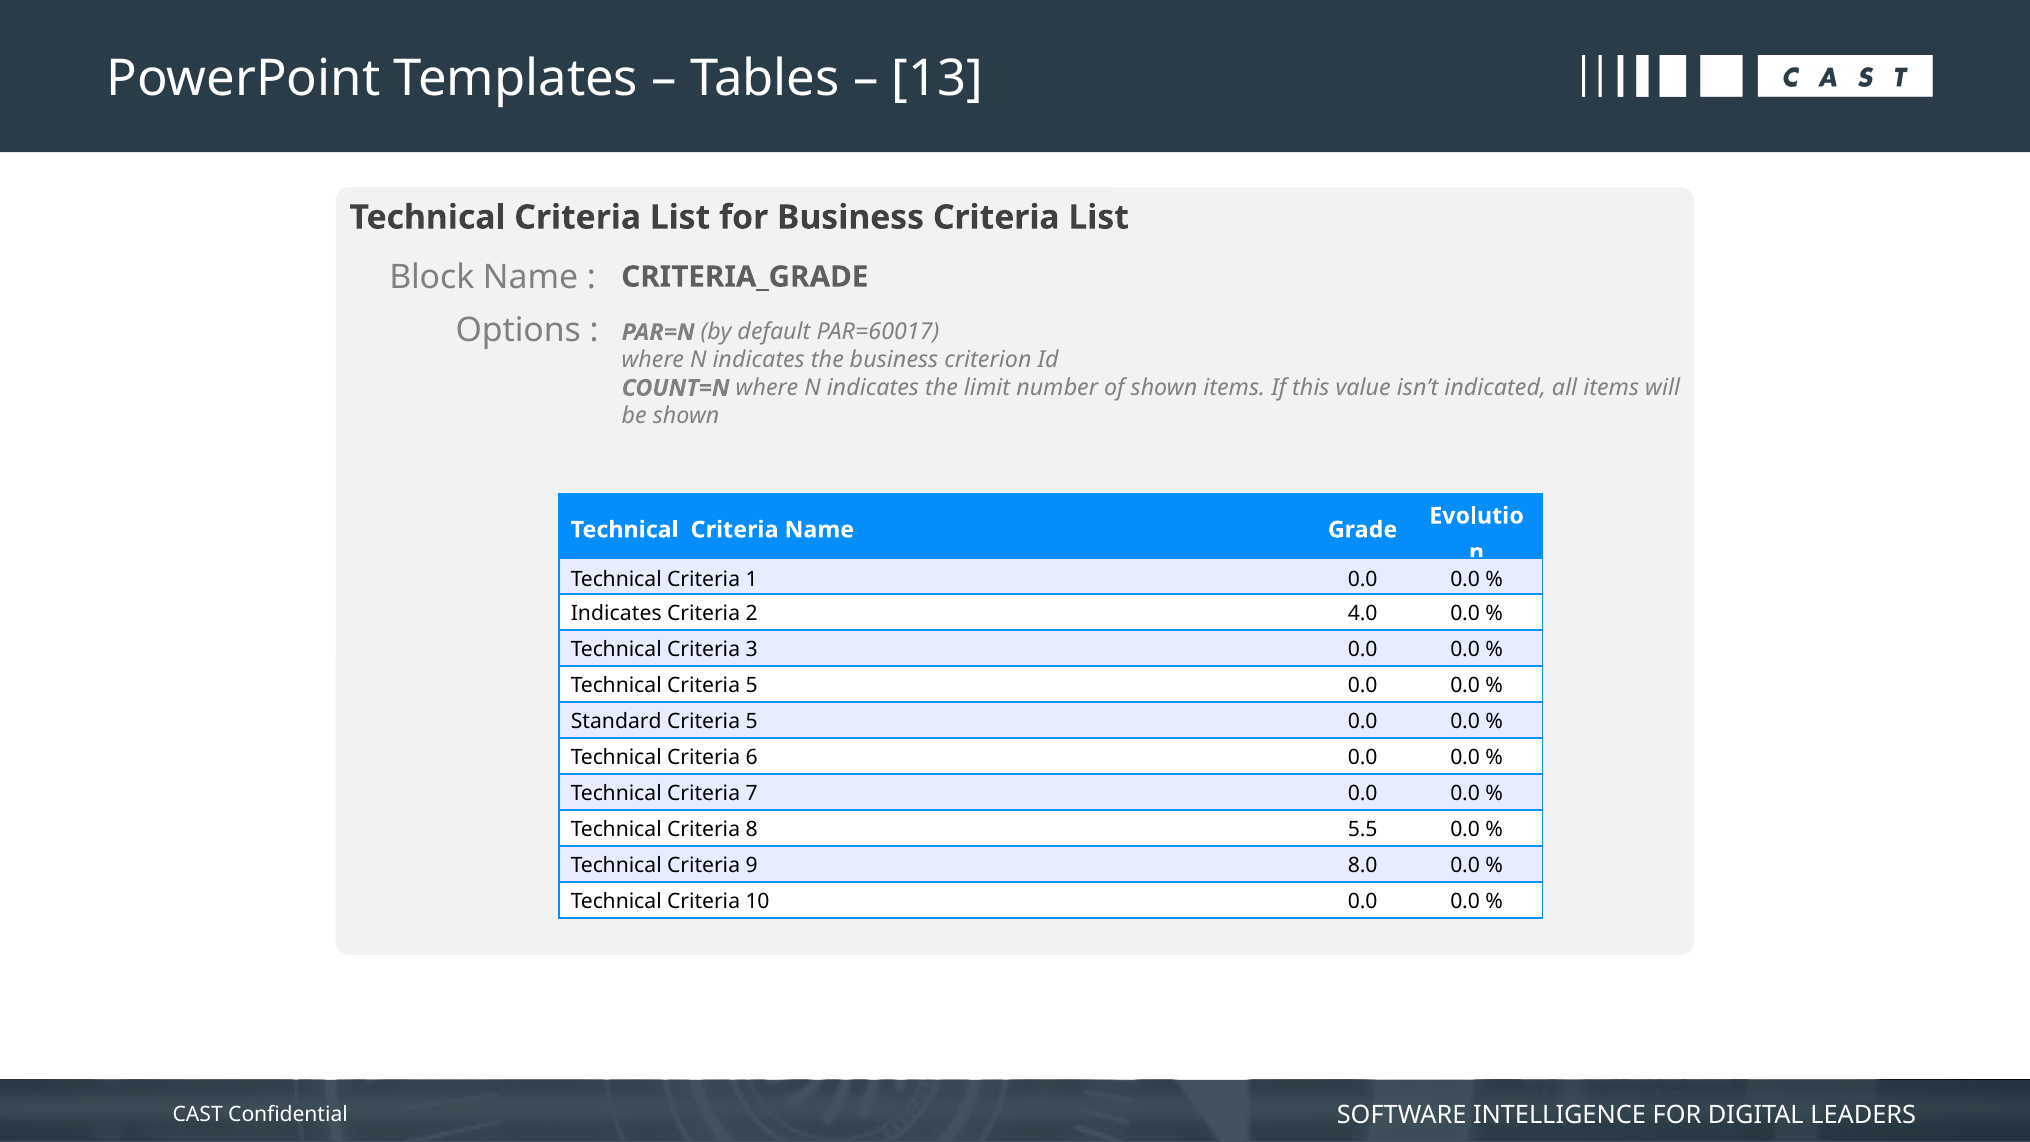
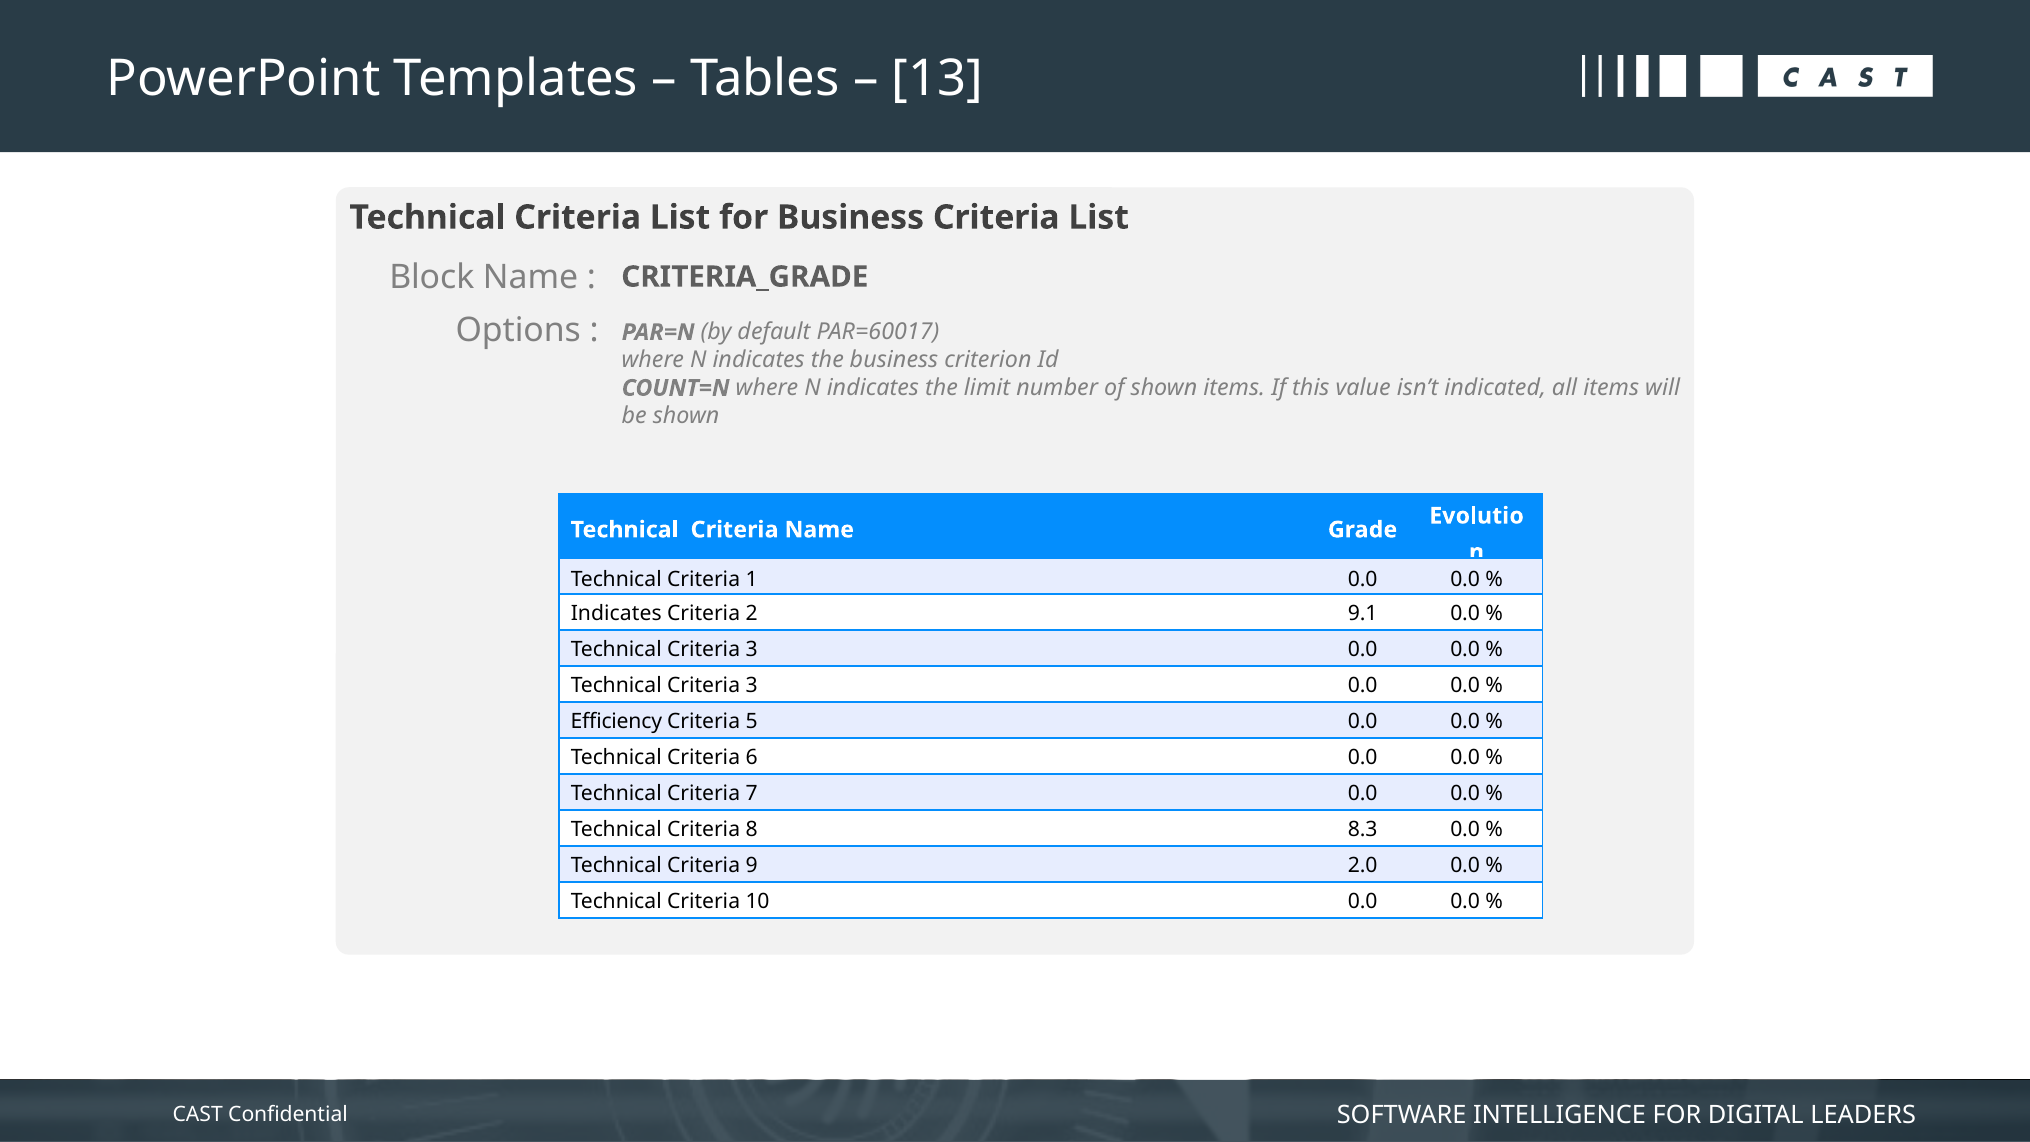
4.0: 4.0 -> 9.1 (1363, 614)
5: 5 -> 3 (752, 686)
Standard: Standard -> Efficiency (616, 722)
5.5: 5.5 -> 8.3 (1363, 830)
8.0: 8.0 -> 2.0 (1363, 866)
